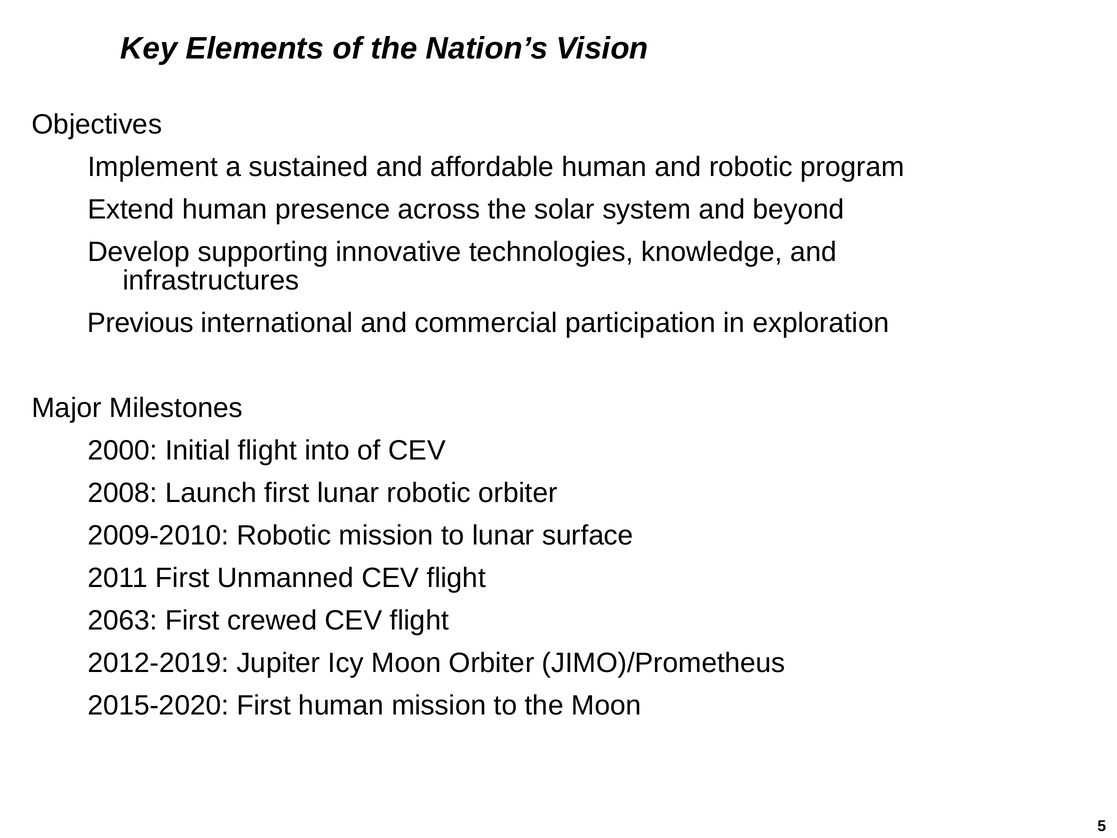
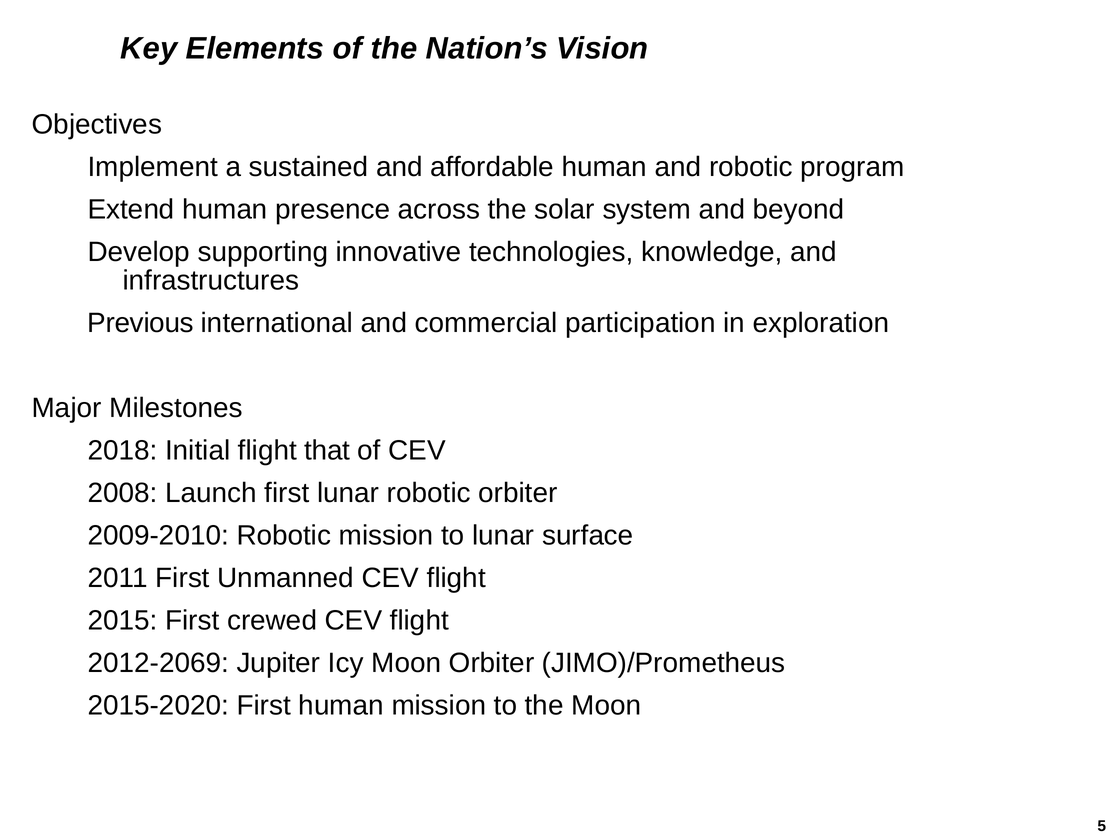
2000: 2000 -> 2018 (123, 450)
into: into -> that (327, 450)
2063: 2063 -> 2015 (123, 620)
2012-2019: 2012-2019 -> 2012-2069 (158, 663)
